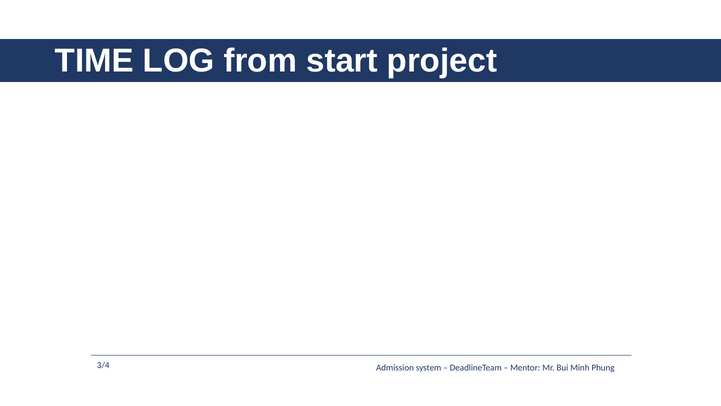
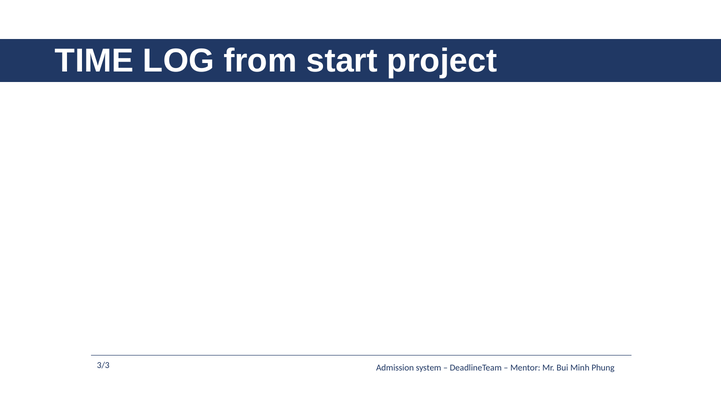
3/4: 3/4 -> 3/3 (103, 365)
